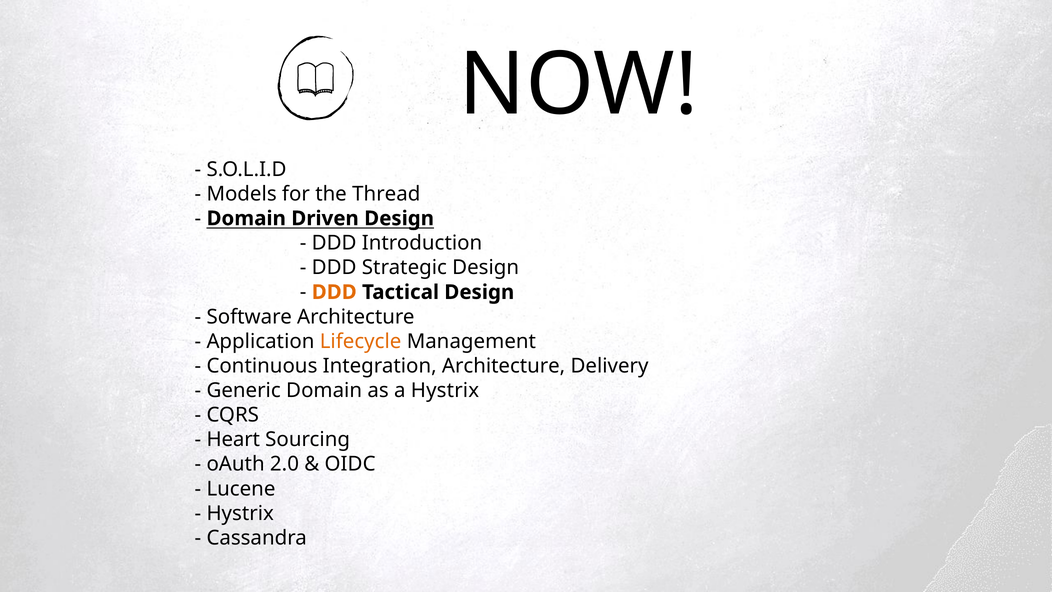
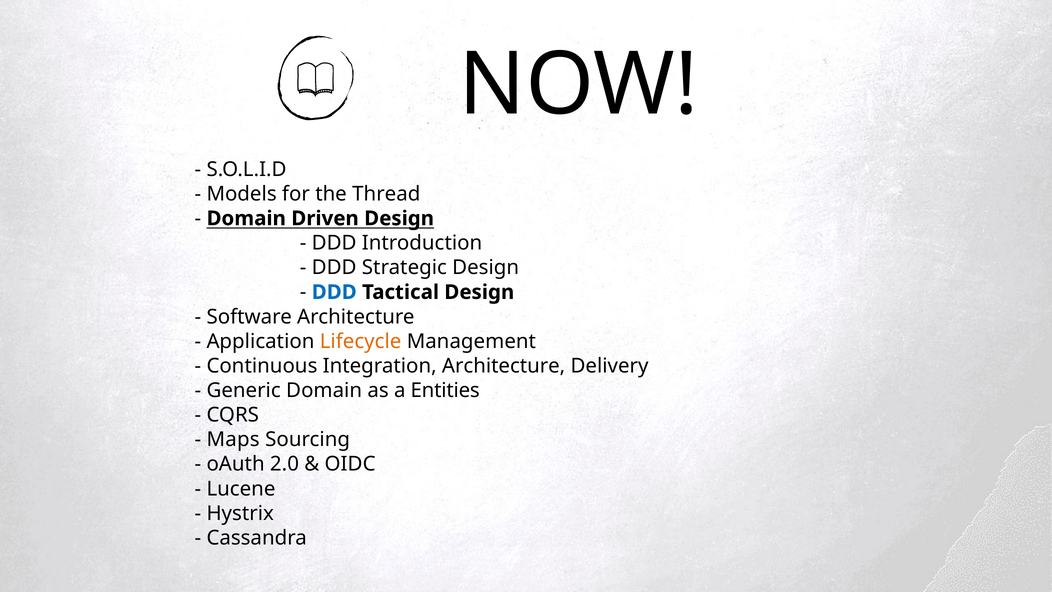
DDD colour: orange -> blue (334, 292)
a Hystrix: Hystrix -> Entities (445, 390)
Heart: Heart -> Maps (233, 439)
